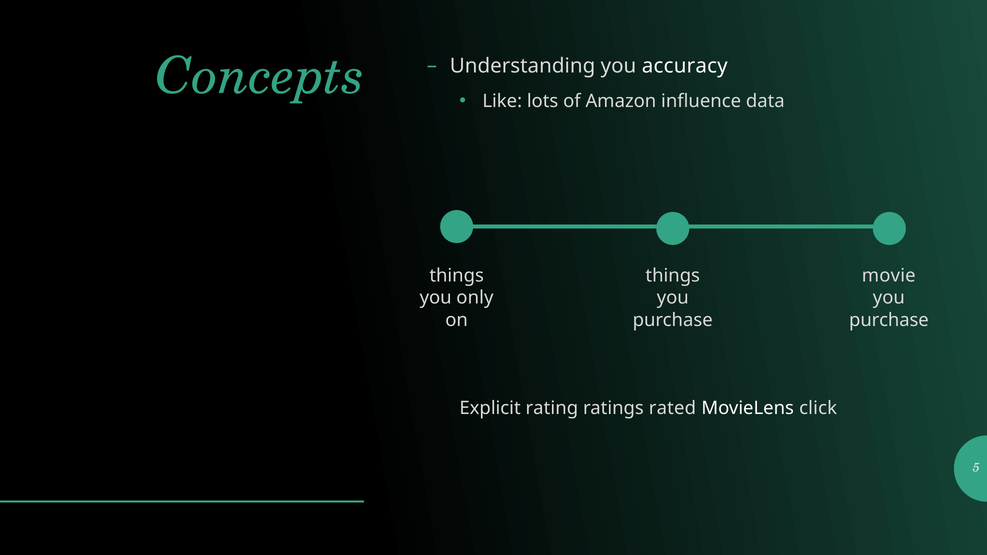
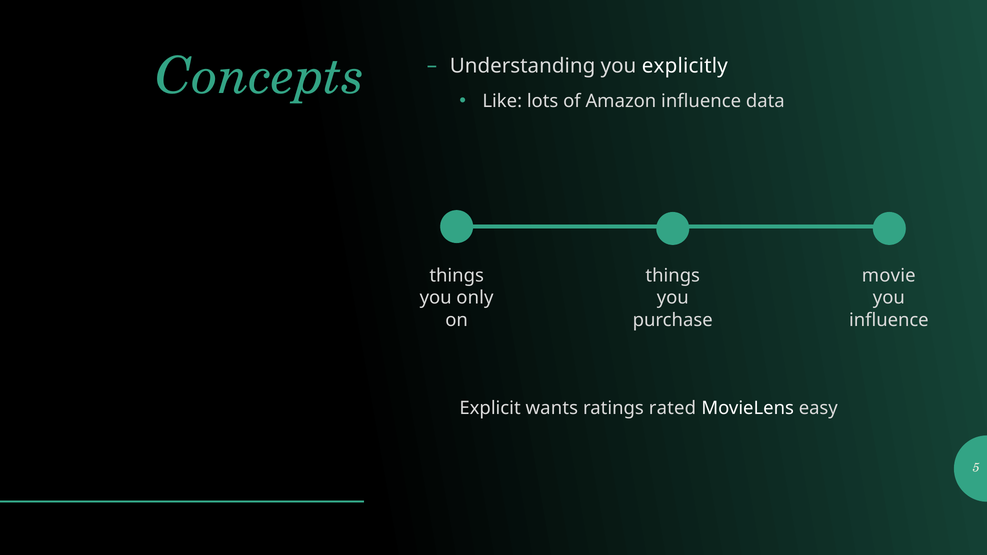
accuracy: accuracy -> explicitly (685, 66)
purchase: purchase -> influence (889, 320)
rating: rating -> wants (552, 408)
click: click -> easy (818, 408)
